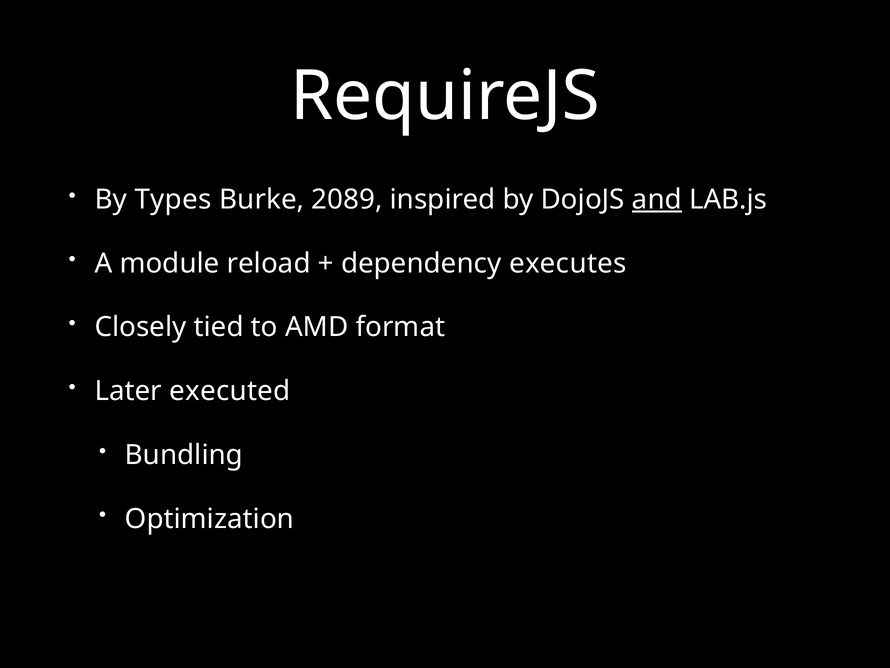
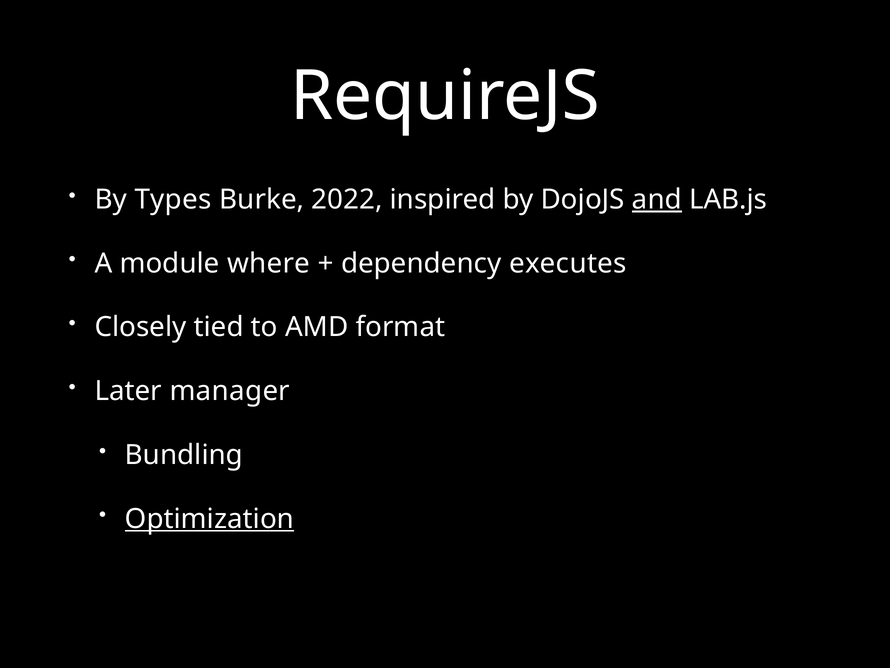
2089: 2089 -> 2022 (347, 199)
reload: reload -> where (269, 263)
executed: executed -> manager (230, 391)
Optimization underline: none -> present (209, 518)
